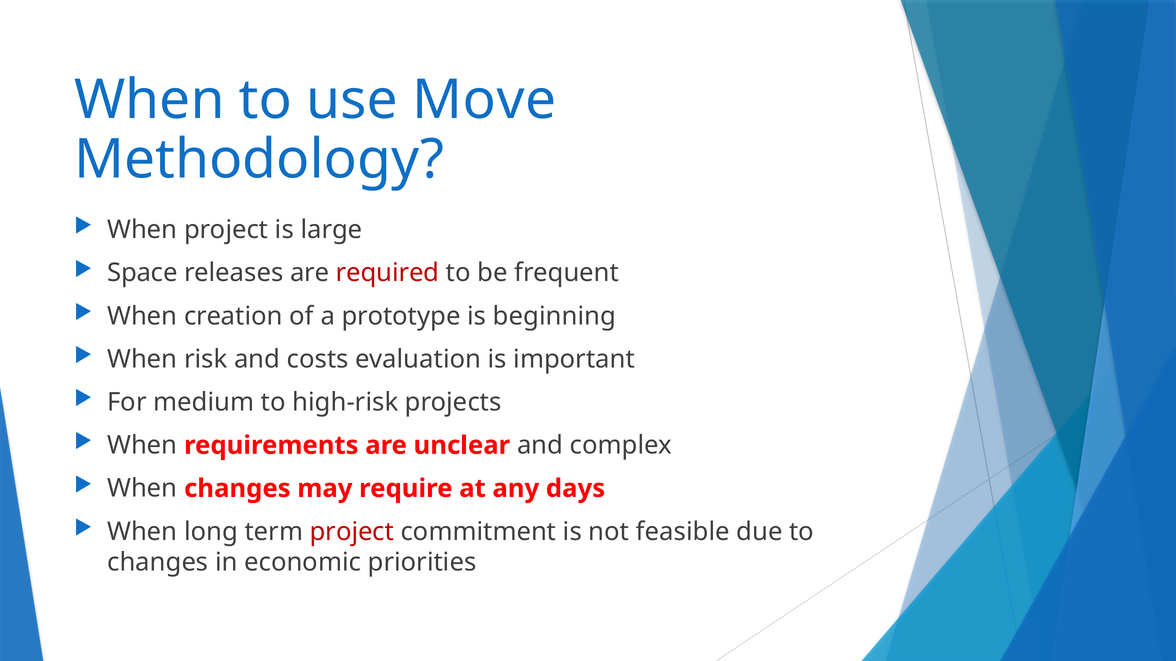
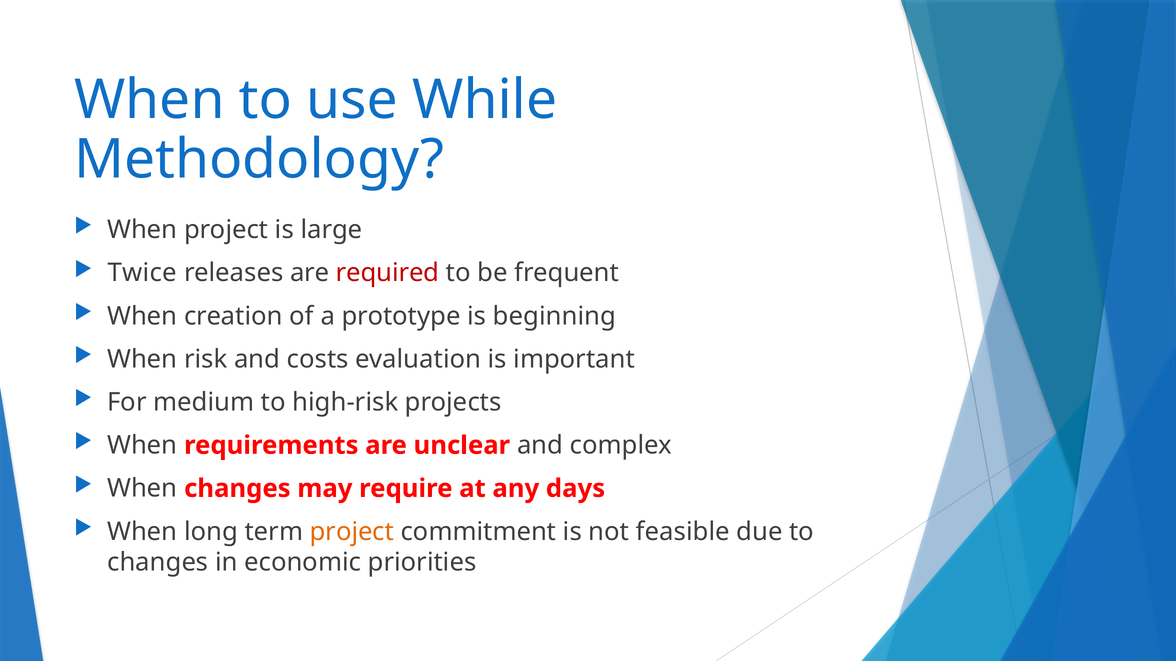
Move: Move -> While (485, 100)
Space: Space -> Twice (142, 273)
project colour: red -> orange (352, 532)
